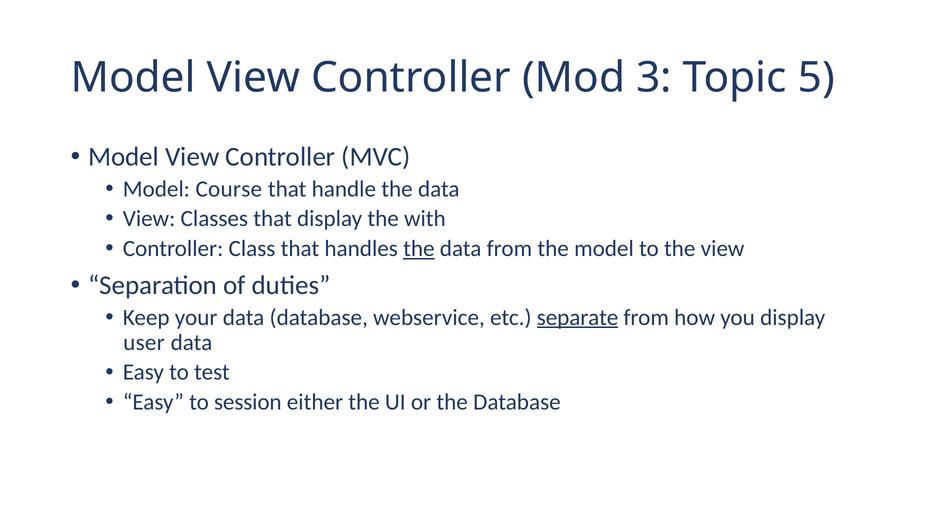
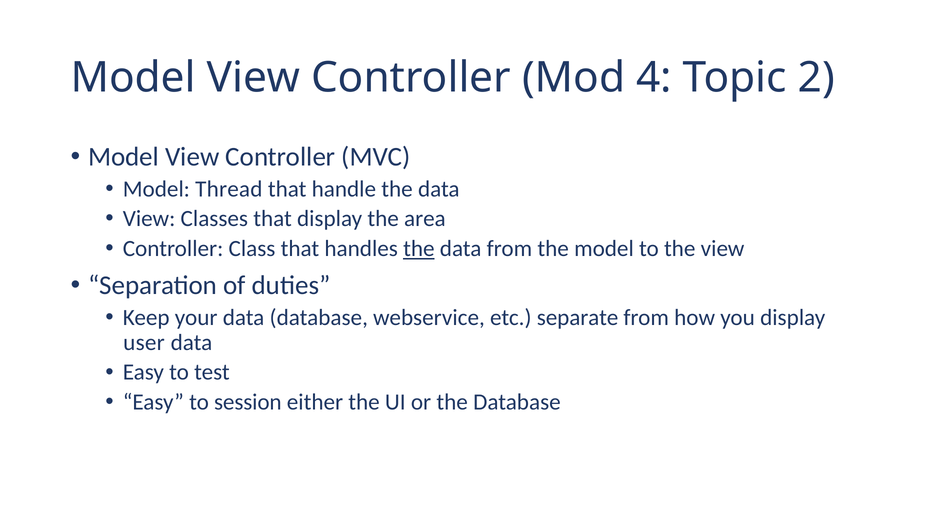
3: 3 -> 4 (654, 78)
5: 5 -> 2 (816, 78)
Course: Course -> Thread (229, 189)
with: with -> area (425, 219)
separate underline: present -> none (578, 317)
